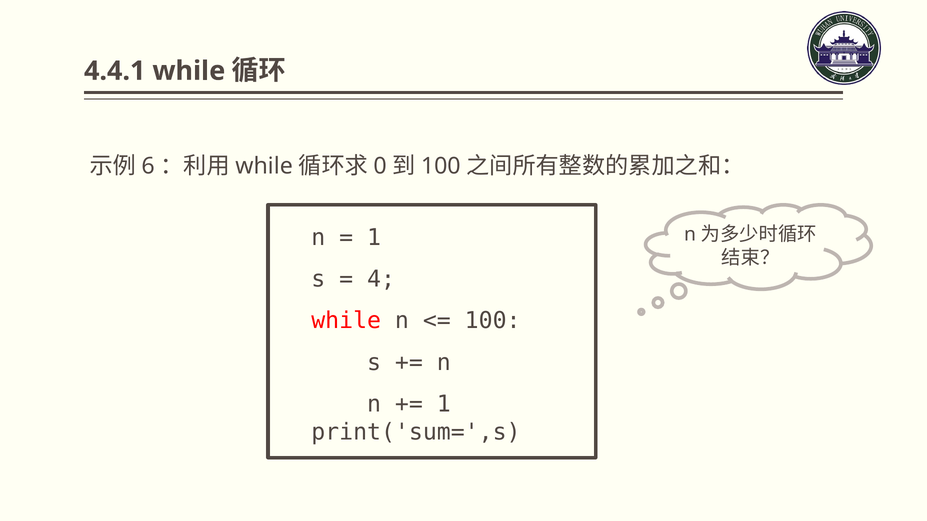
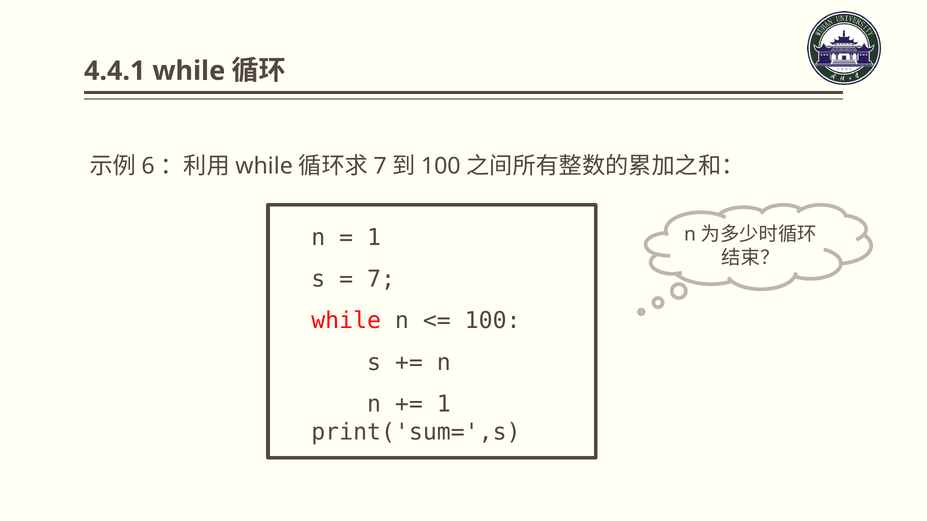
0: 0 -> 7 (380, 166)
4: 4 -> 7 (381, 279)
